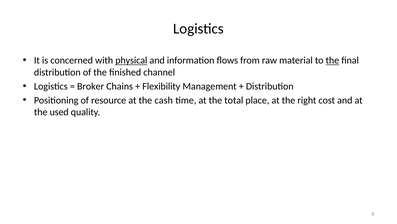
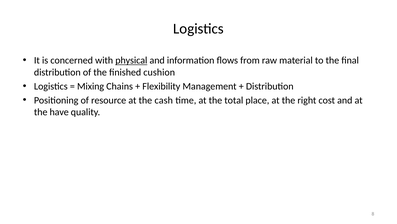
the underline: present -> none (332, 60)
channel: channel -> cushion (159, 72)
Broker: Broker -> Mixing (91, 86)
used: used -> have (59, 112)
